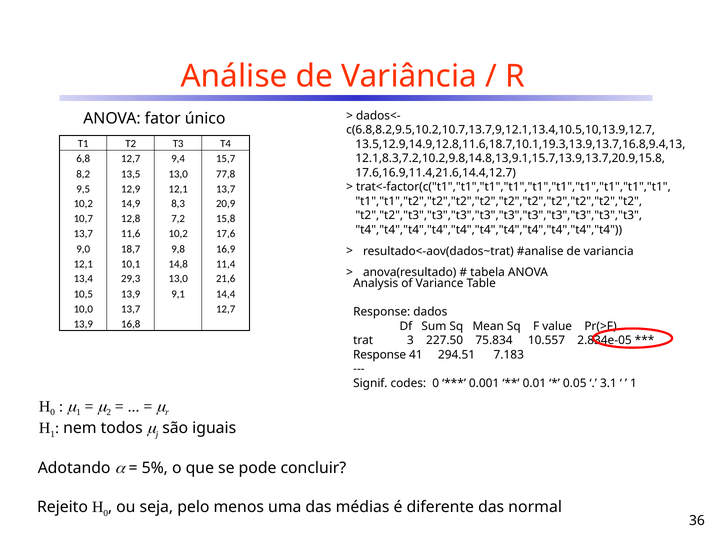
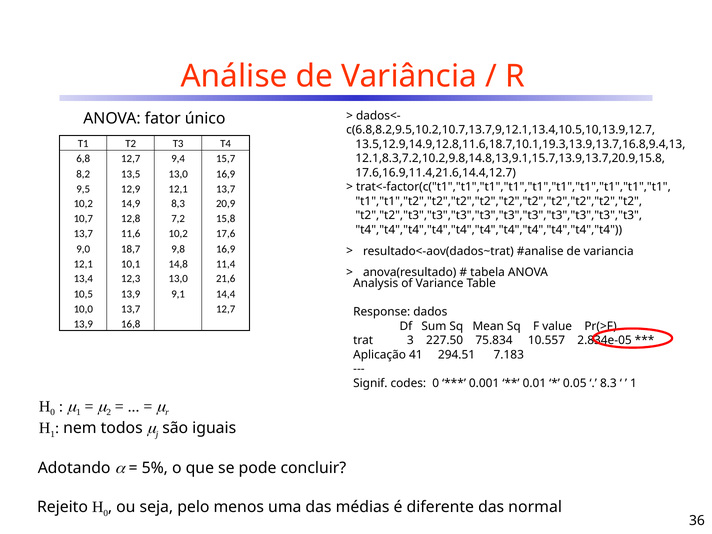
13,0 77,8: 77,8 -> 16,9 (226, 174)
29,3: 29,3 -> 12,3 (131, 279)
Response: Response -> Aplicação (380, 355)
3.1: 3.1 -> 8.3 (608, 383)
